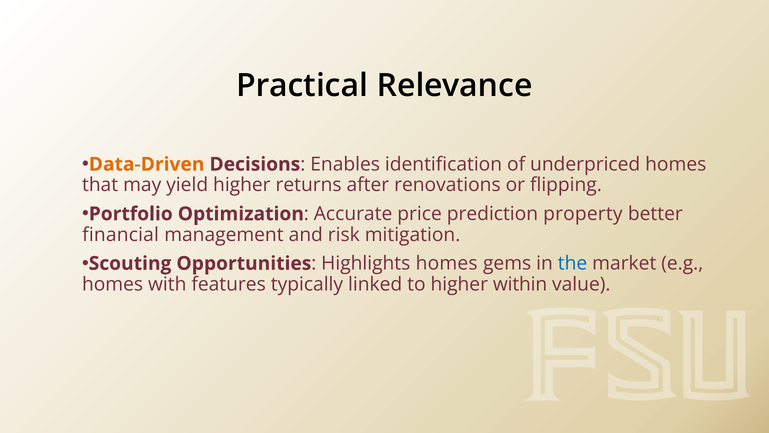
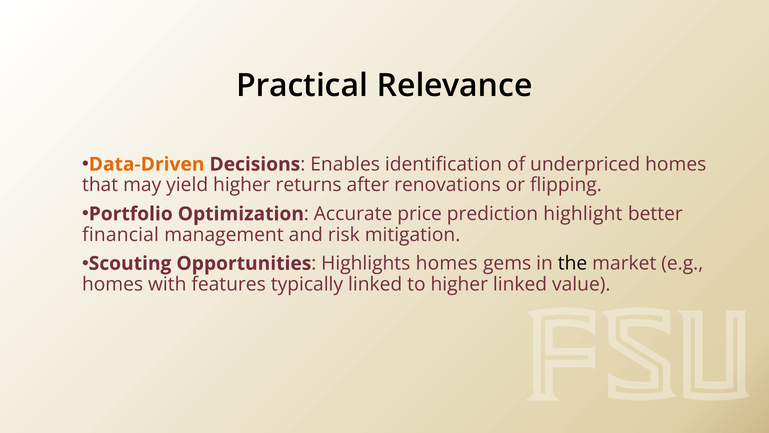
property: property -> highlight (583, 214)
the colour: blue -> black (573, 263)
higher within: within -> linked (520, 284)
